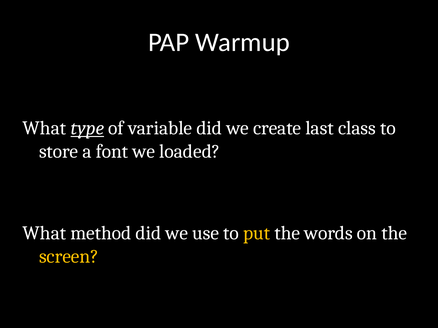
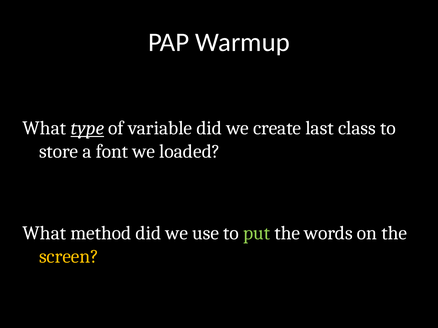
put colour: yellow -> light green (257, 233)
